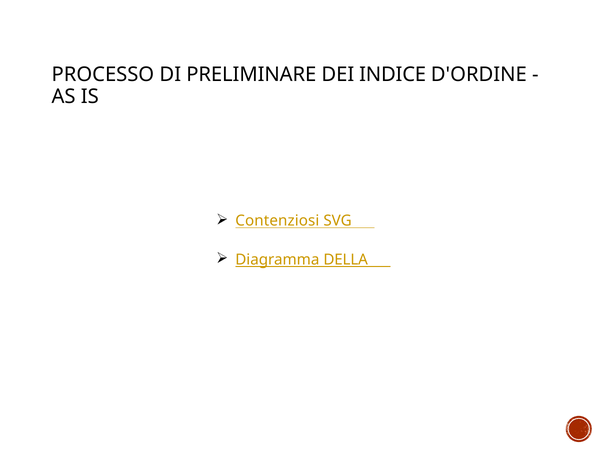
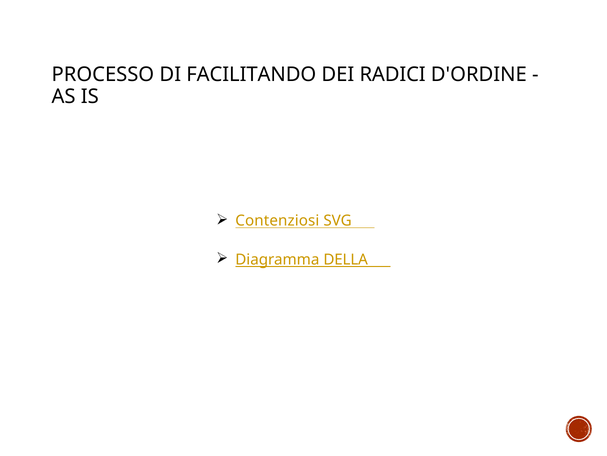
PRELIMINARE: PRELIMINARE -> FACILITANDO (251, 75)
INDICE: INDICE -> RADICI (393, 75)
